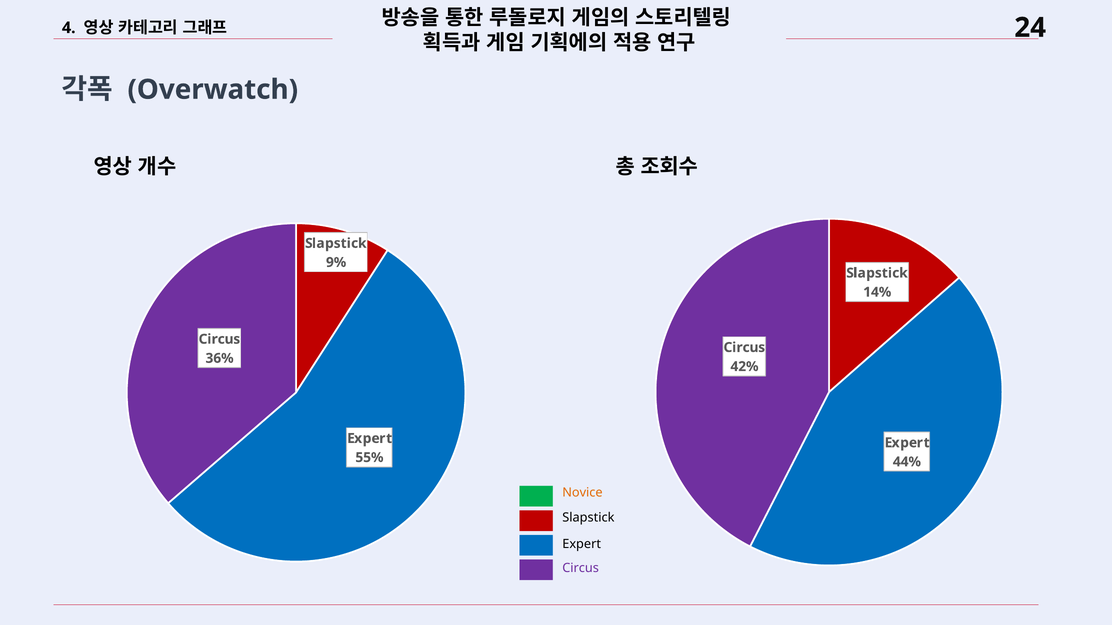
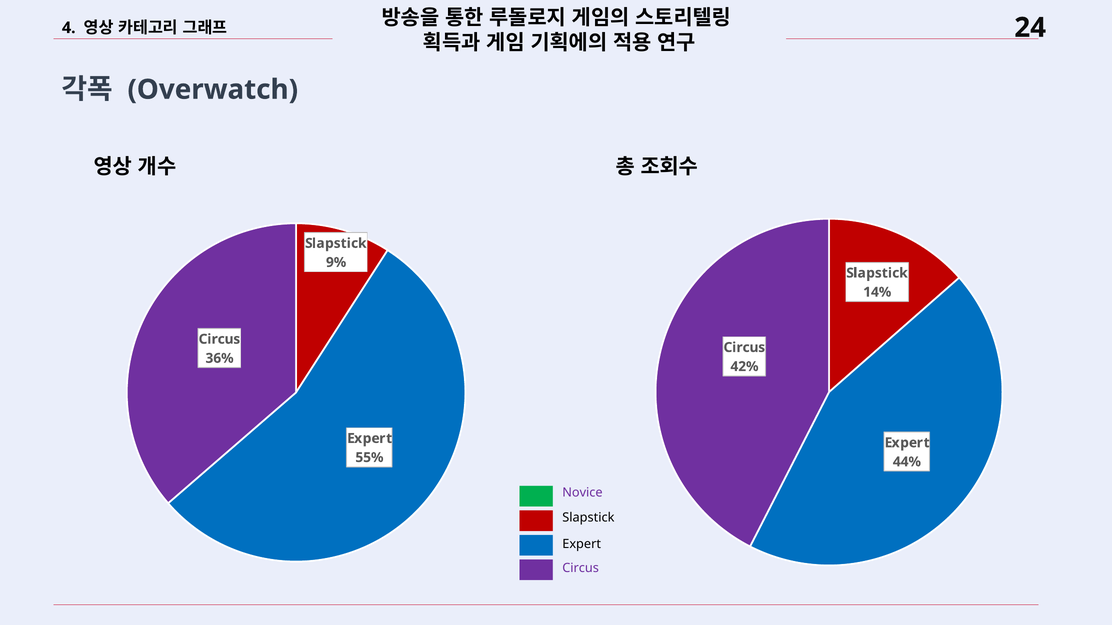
Novice colour: orange -> purple (582, 493)
